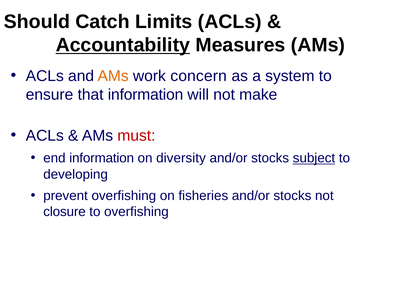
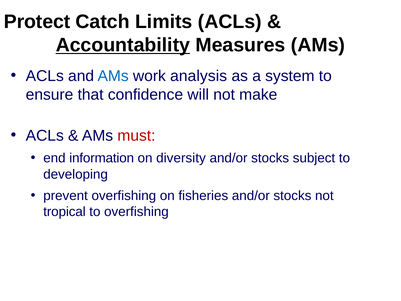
Should: Should -> Protect (37, 22)
AMs colour: orange -> blue (113, 76)
concern: concern -> analysis (199, 76)
that information: information -> confidence (145, 95)
subject underline: present -> none (314, 158)
closure: closure -> tropical (64, 212)
